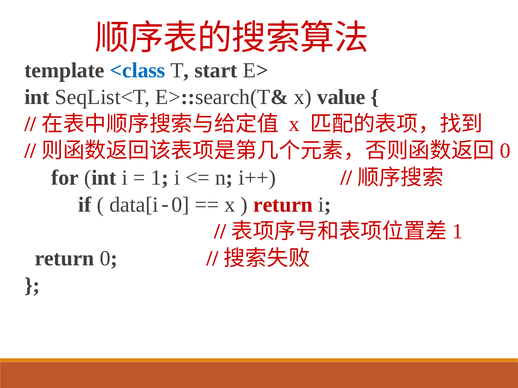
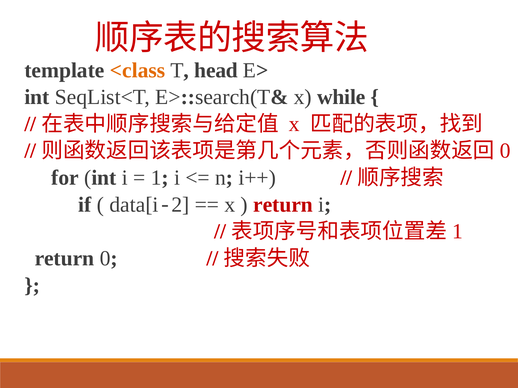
<class colour: blue -> orange (138, 70)
start: start -> head (216, 70)
value: value -> while (341, 97)
0: 0 -> 2 (180, 205)
